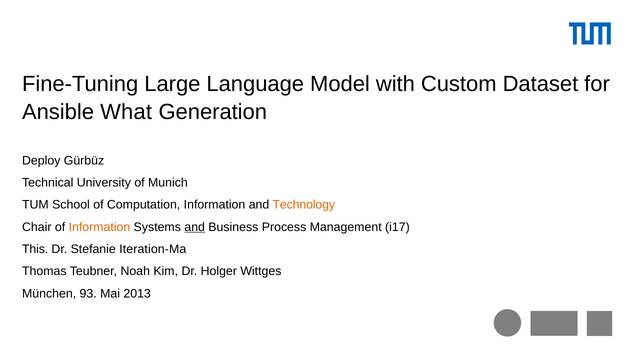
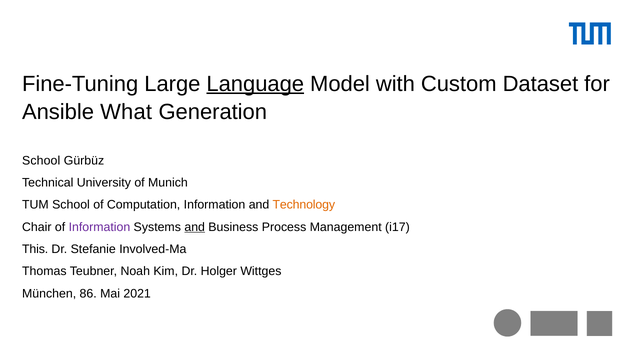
Language underline: none -> present (255, 84)
Deploy: Deploy -> School (41, 161)
Information colour: orange -> purple (99, 227)
Iteration-Ma: Iteration-Ma -> Involved-Ma (153, 249)
93: 93 -> 86 (88, 294)
2013: 2013 -> 2021 (137, 294)
